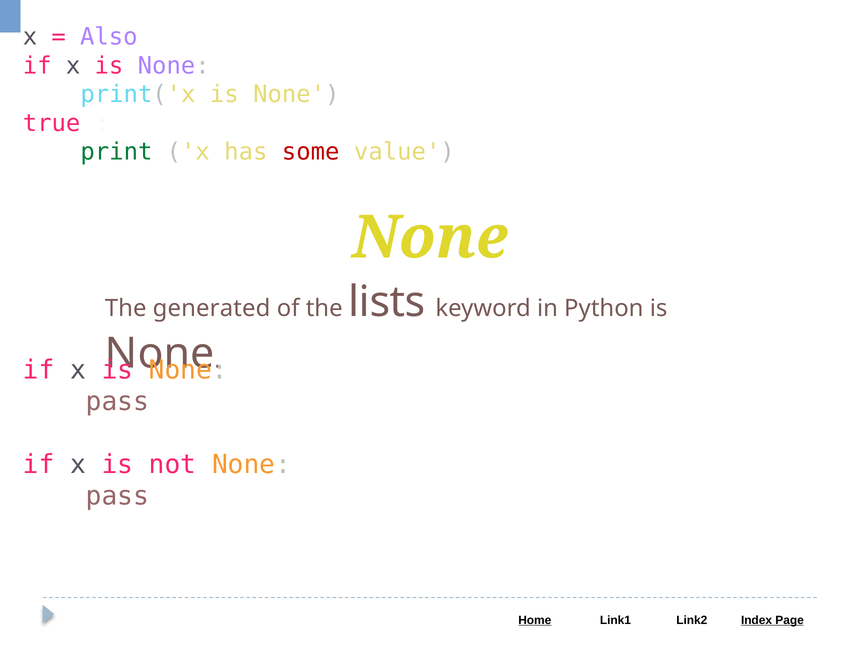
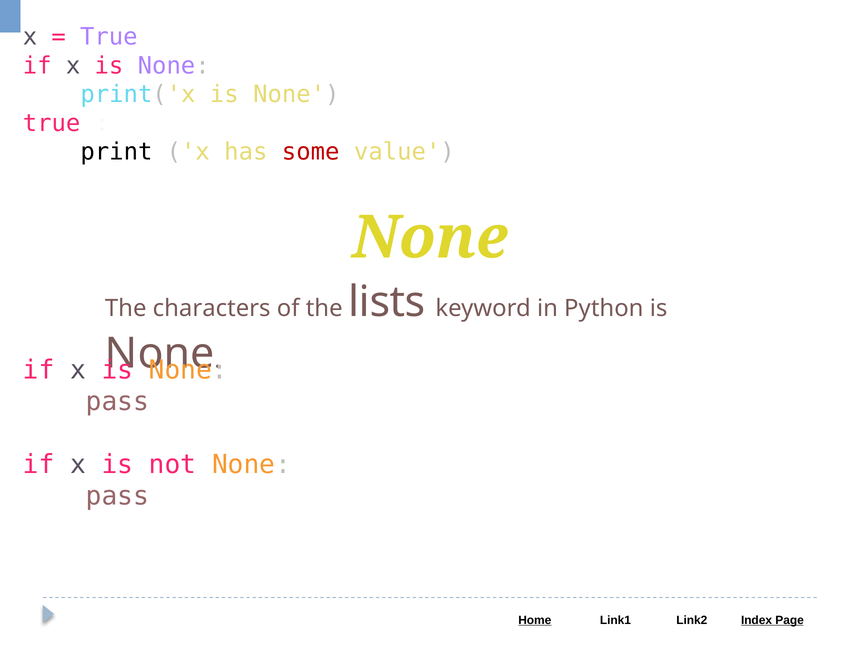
Also: Also -> True (109, 37)
print colour: green -> black (116, 152)
generated: generated -> characters (212, 308)
